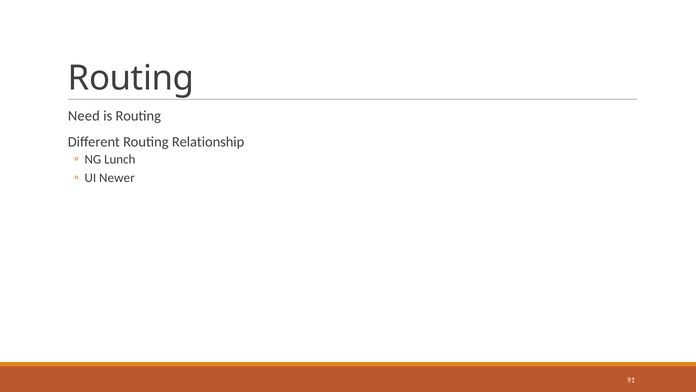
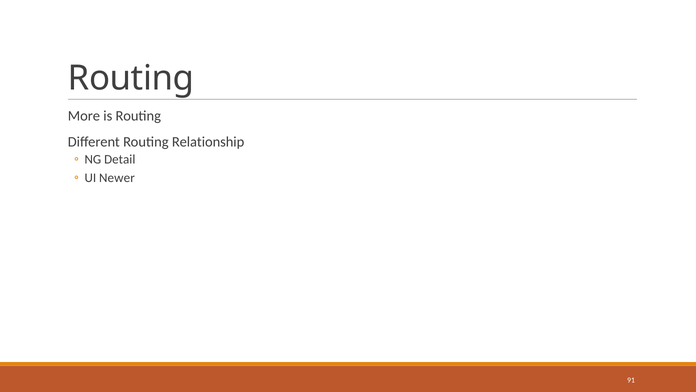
Need: Need -> More (84, 116)
Lunch: Lunch -> Detail (120, 159)
